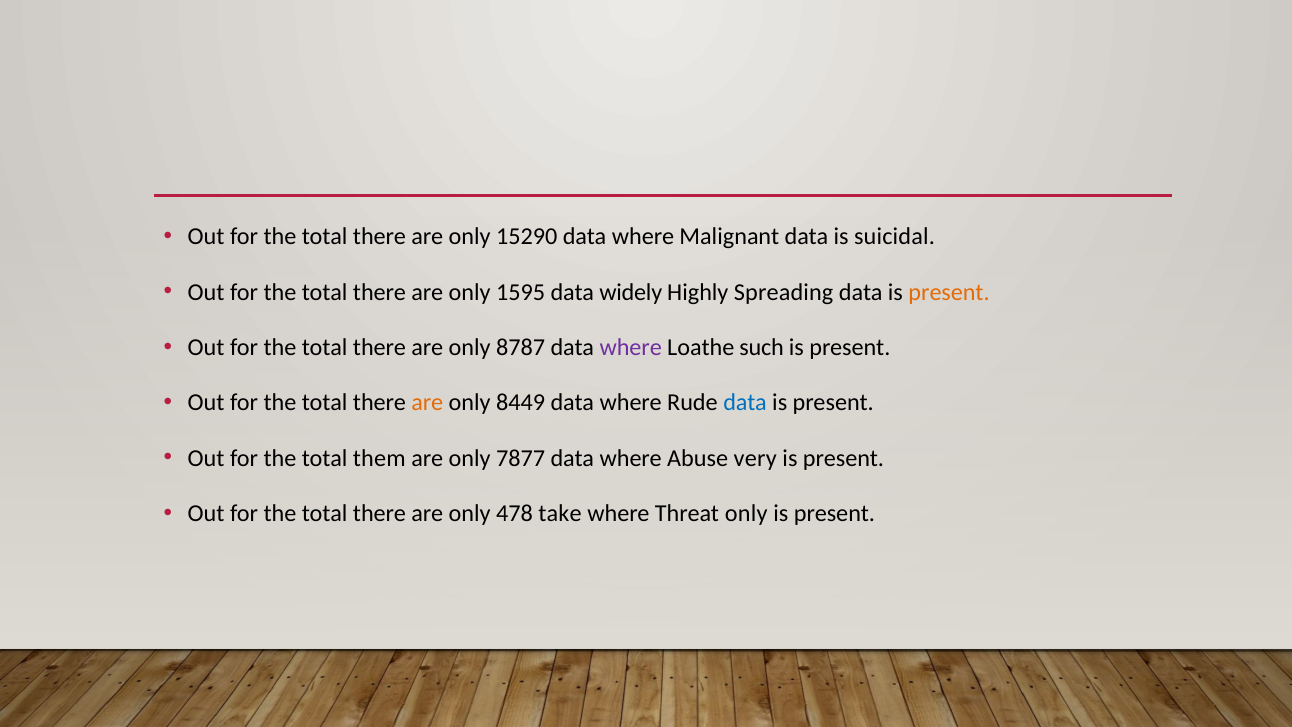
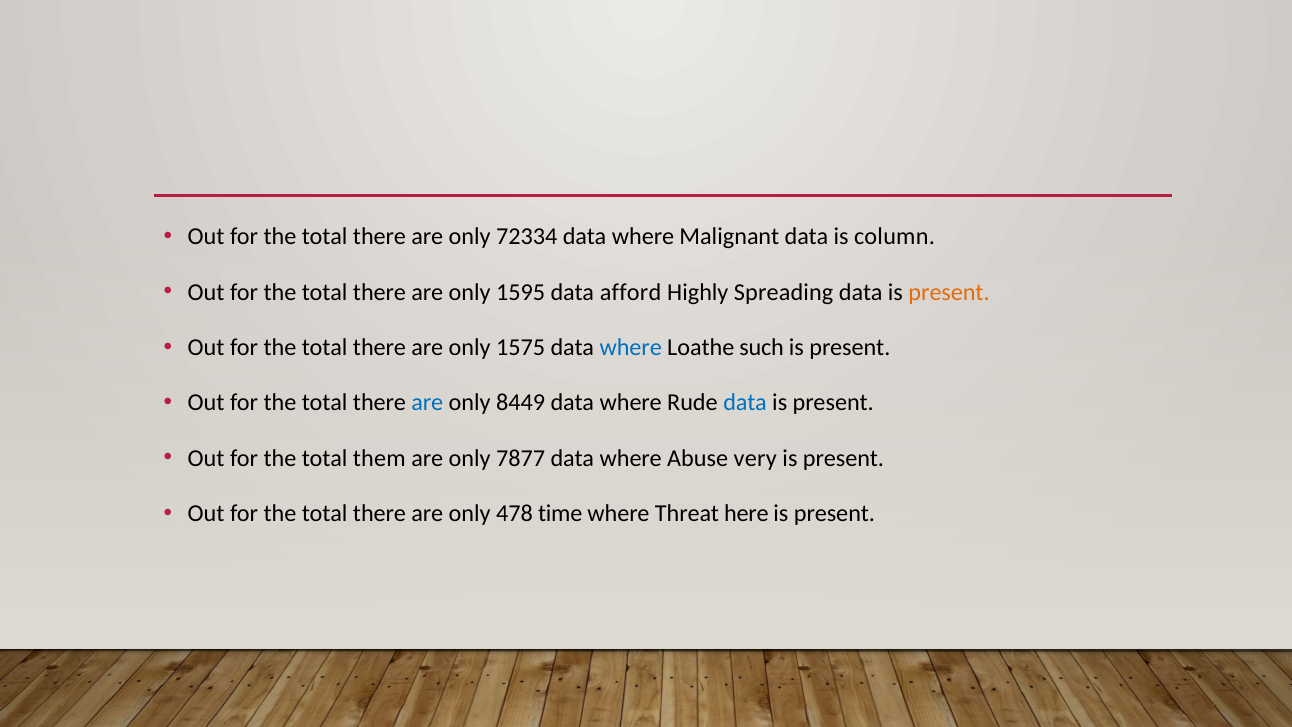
15290: 15290 -> 72334 (527, 237)
suicidal: suicidal -> column (894, 237)
widely: widely -> afford (631, 292)
8787: 8787 -> 1575 (521, 347)
where colour: purple -> blue (631, 347)
are colour: orange -> blue (427, 403)
take: take -> time (560, 513)
Threat only: only -> here (746, 513)
